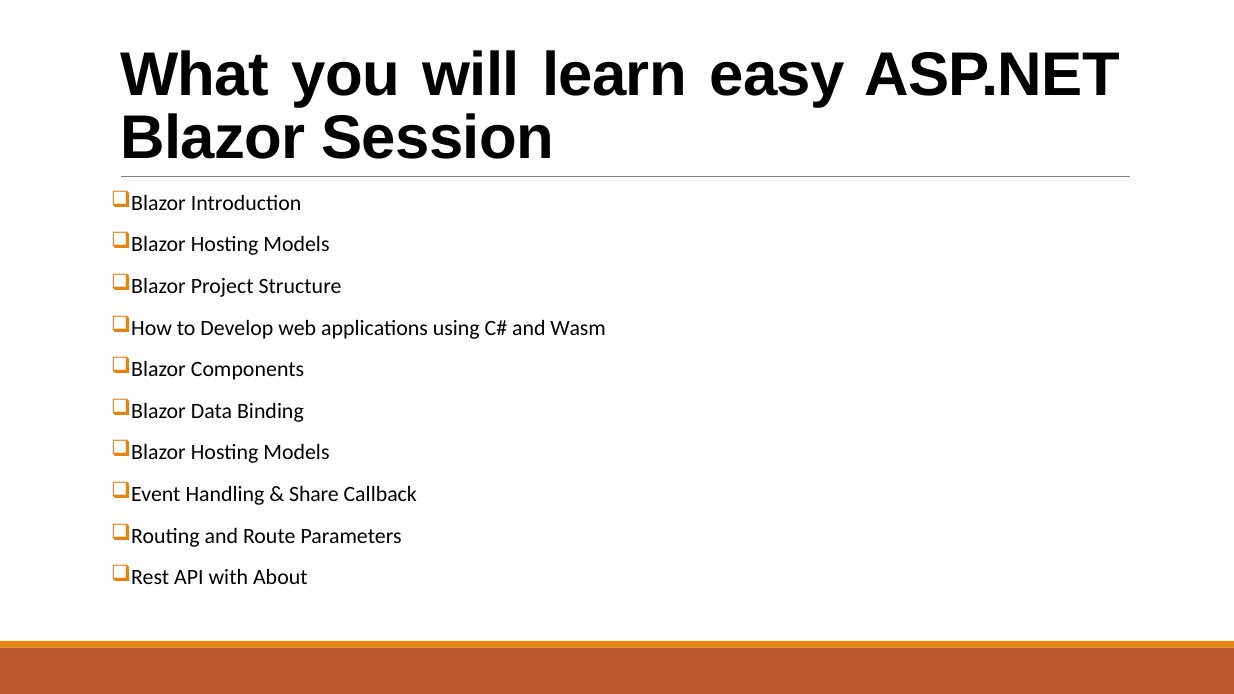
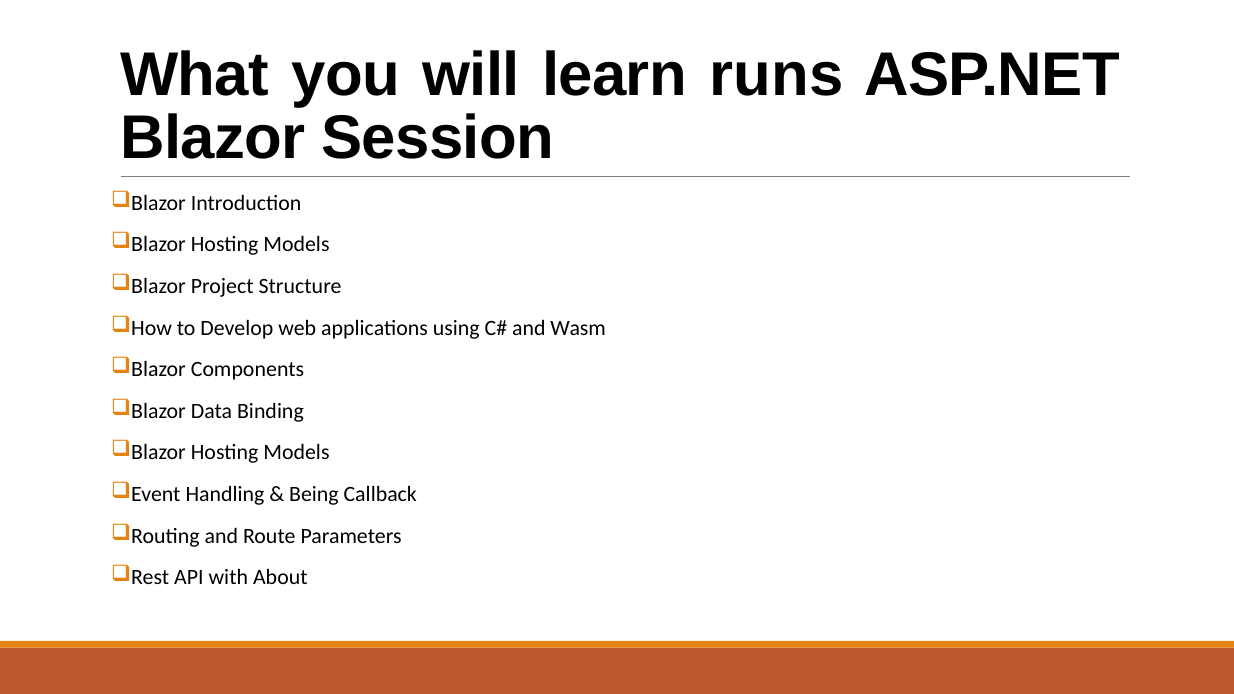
easy: easy -> runs (777, 75)
Share: Share -> Being (314, 494)
